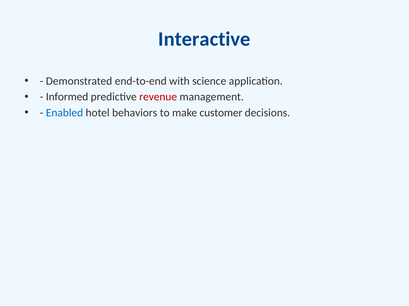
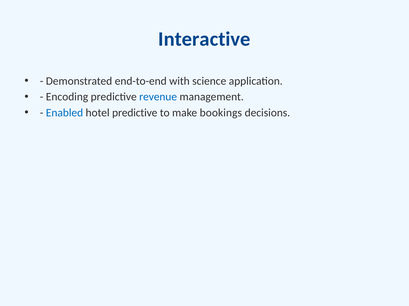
Informed: Informed -> Encoding (67, 97)
revenue colour: red -> blue (158, 97)
hotel behaviors: behaviors -> predictive (135, 113)
customer: customer -> bookings (221, 113)
